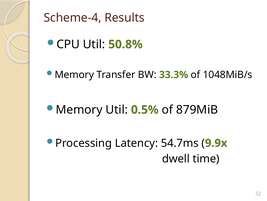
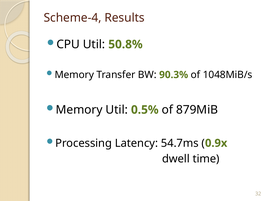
33.3%: 33.3% -> 90.3% (174, 75)
9.9x: 9.9x -> 0.9x (216, 143)
